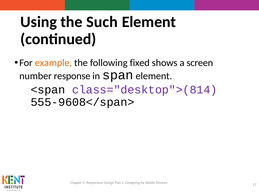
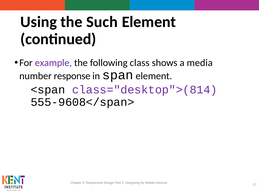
example colour: orange -> purple (53, 63)
fixed: fixed -> class (140, 63)
screen: screen -> media (200, 63)
